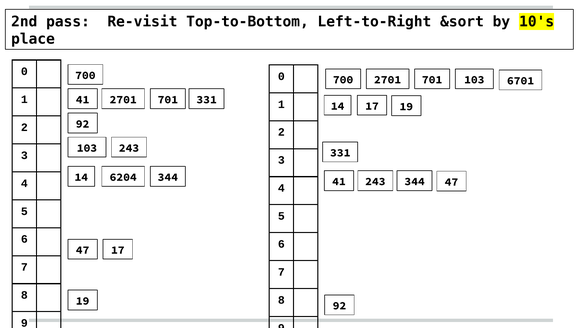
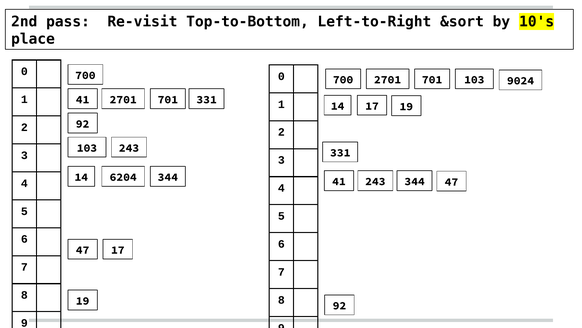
6701: 6701 -> 9024 (521, 80)
